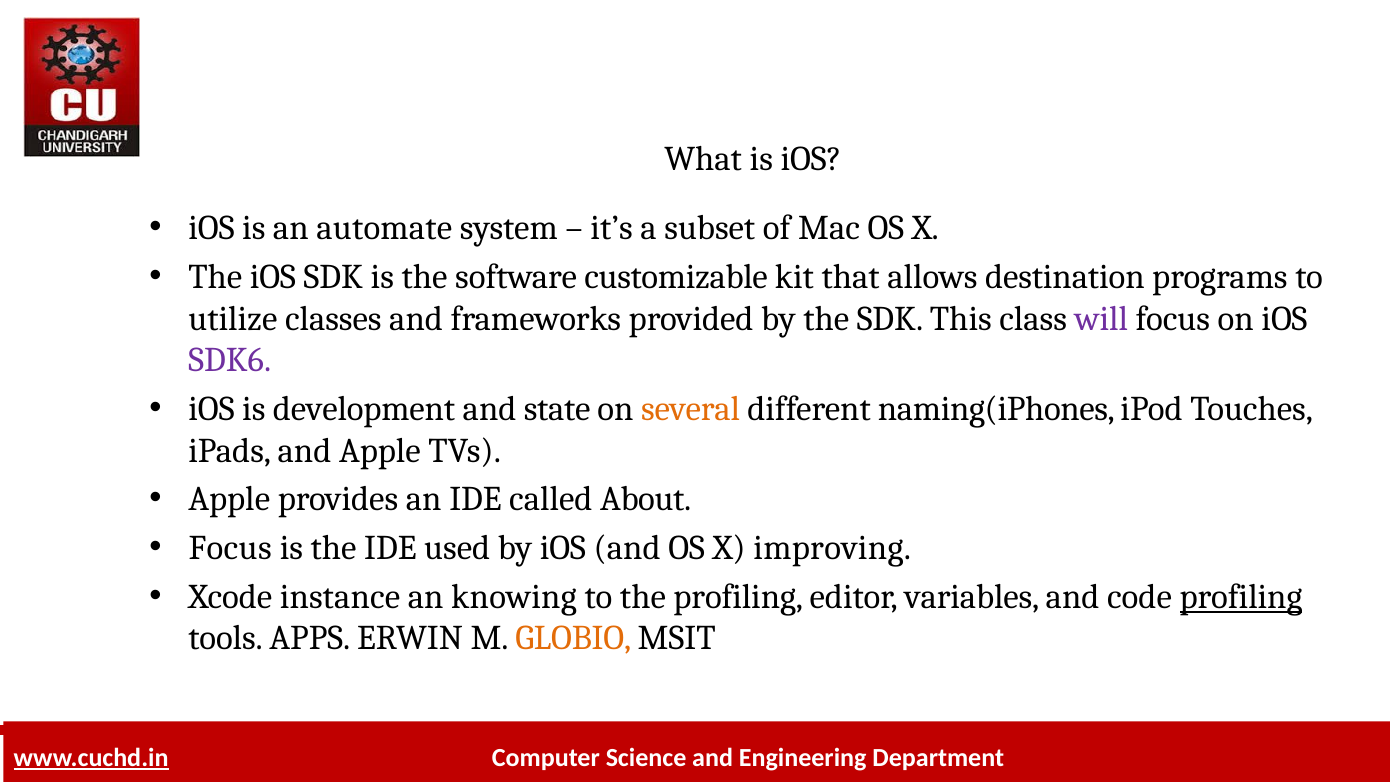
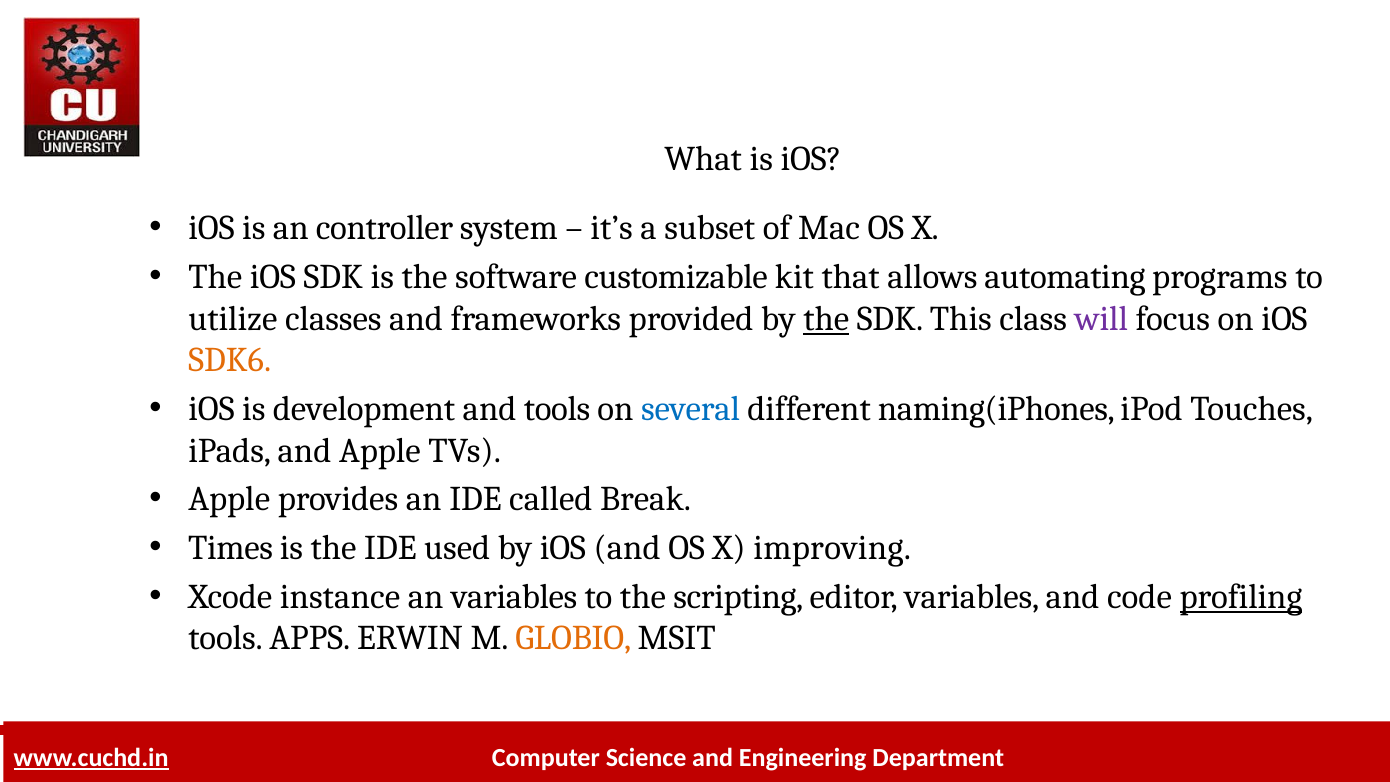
automate: automate -> controller (385, 228)
destination: destination -> automating (1065, 277)
the underline: none -> present (826, 319)
SDK6 colour: purple -> orange (230, 360)
and state: state -> tools (557, 409)
several colour: orange -> blue (691, 409)
About: About -> Break (646, 499)
Focus: Focus -> Times (230, 548)
an knowing: knowing -> variables (514, 597)
the profiling: profiling -> scripting (738, 597)
